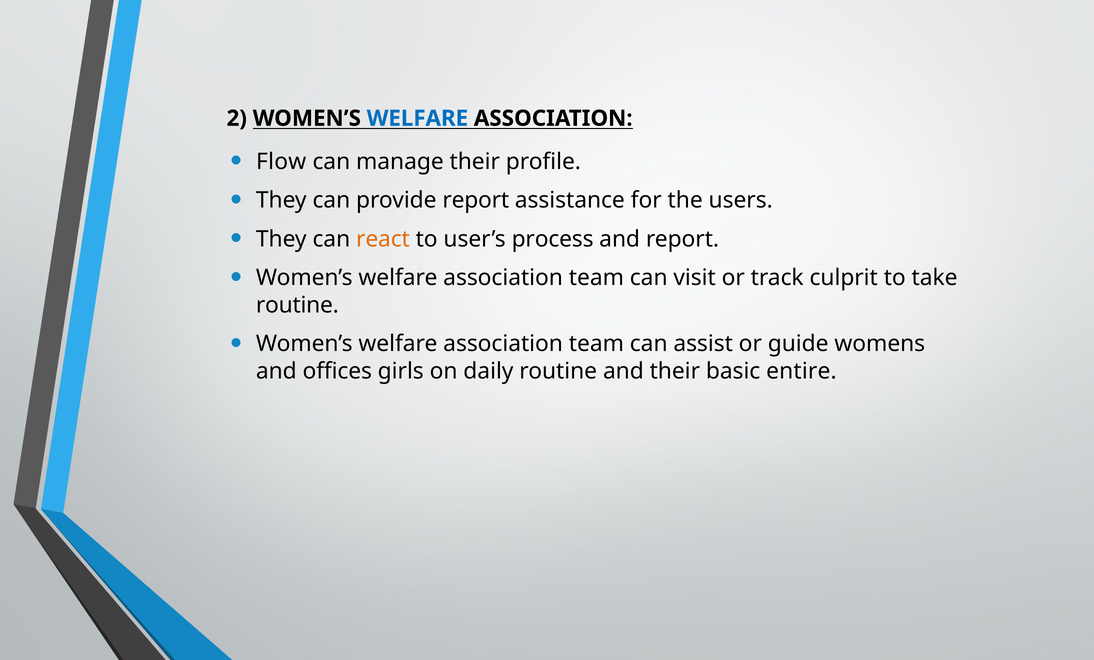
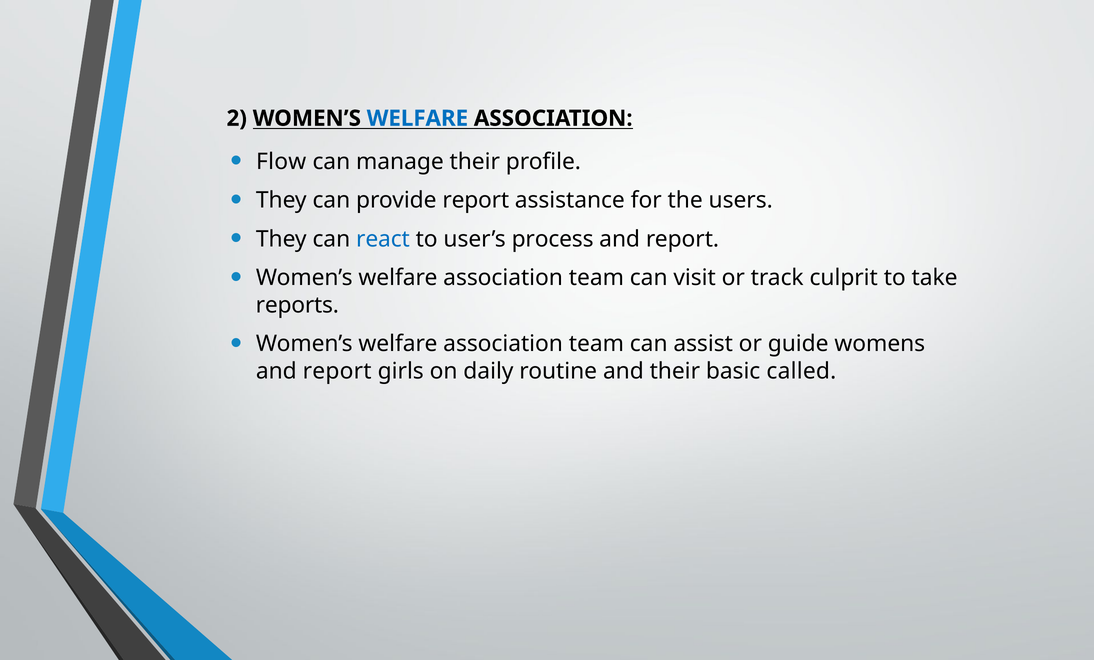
react colour: orange -> blue (383, 239)
routine: routine -> reports (297, 305)
offices: offices -> report (337, 371)
entire: entire -> called (801, 371)
